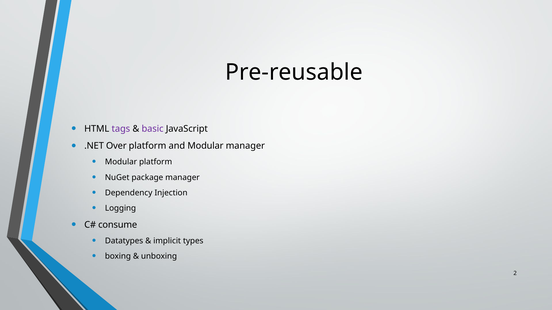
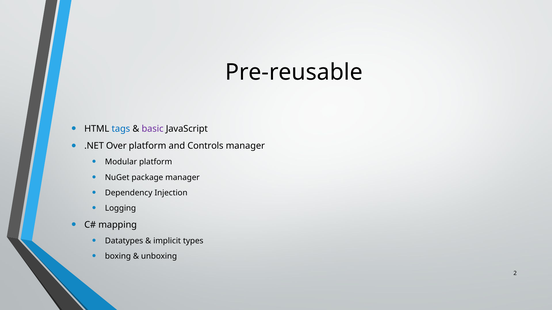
tags colour: purple -> blue (121, 129)
and Modular: Modular -> Controls (205, 146)
consume: consume -> mapping (118, 225)
